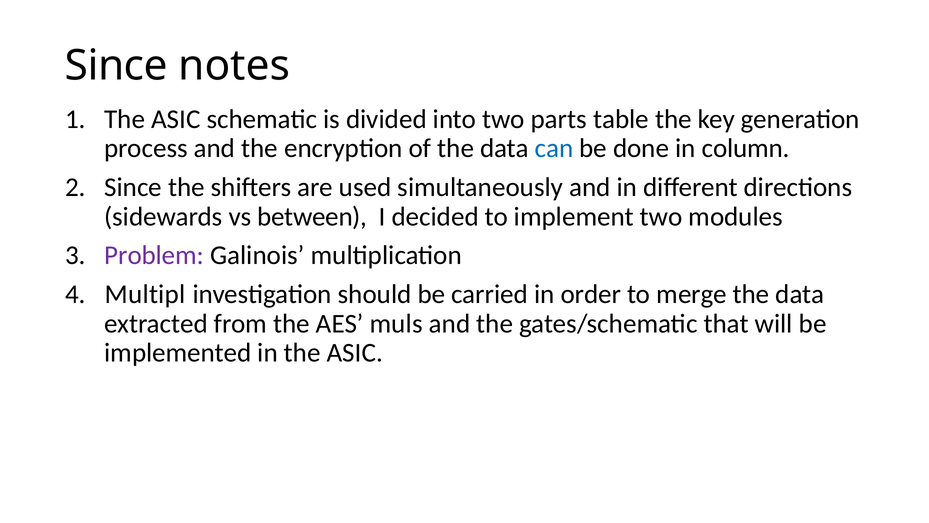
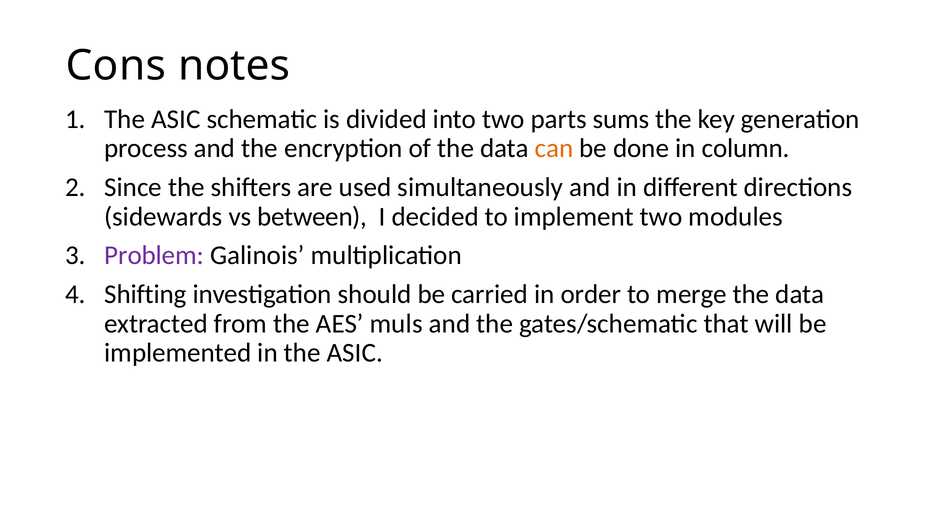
Since: Since -> Cons (116, 65)
table: table -> sums (621, 119)
can colour: blue -> orange (554, 148)
Multipl: Multipl -> Shifting (145, 294)
